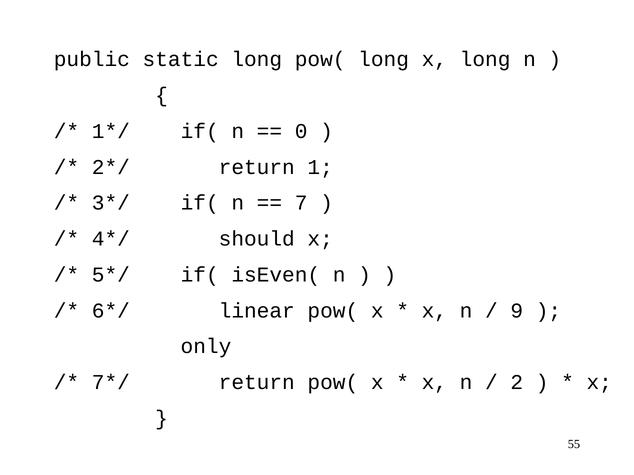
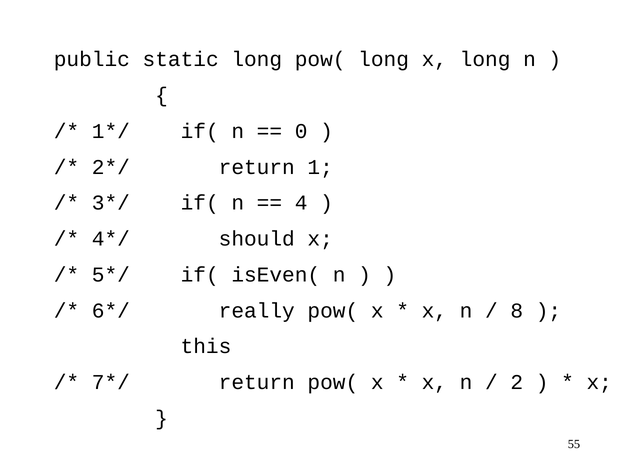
7: 7 -> 4 (301, 203)
linear: linear -> really (257, 311)
9: 9 -> 8 (517, 311)
only: only -> this (206, 347)
